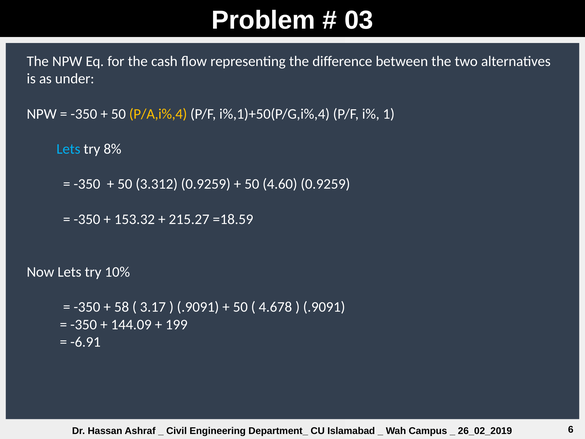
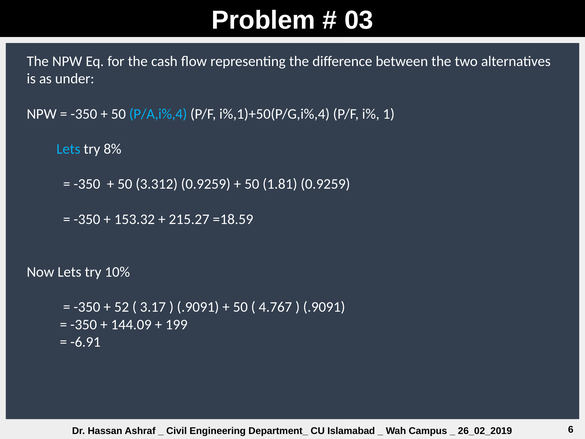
P/A,i%,4 colour: yellow -> light blue (158, 114)
4.60: 4.60 -> 1.81 (280, 184)
58: 58 -> 52 (122, 307)
4.678: 4.678 -> 4.767 (275, 307)
